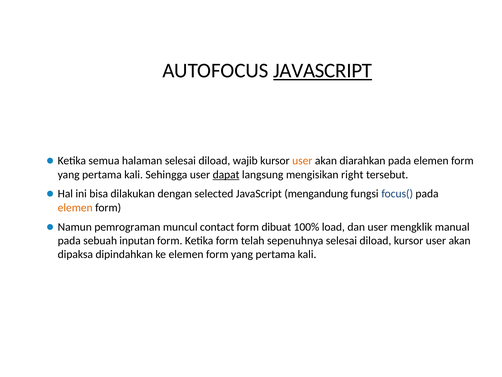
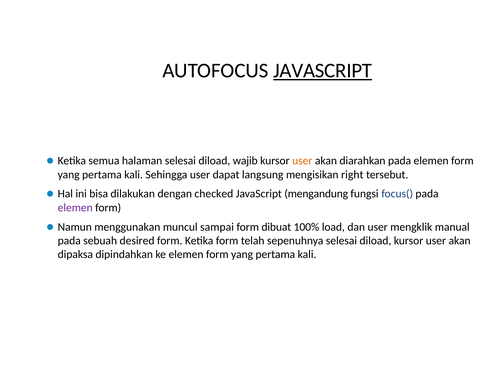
dapat underline: present -> none (226, 174)
selected: selected -> checked (214, 194)
elemen colour: orange -> purple (75, 207)
pemrograman: pemrograman -> menggunakan (127, 227)
contact: contact -> sampai (217, 227)
inputan: inputan -> desired (137, 240)
